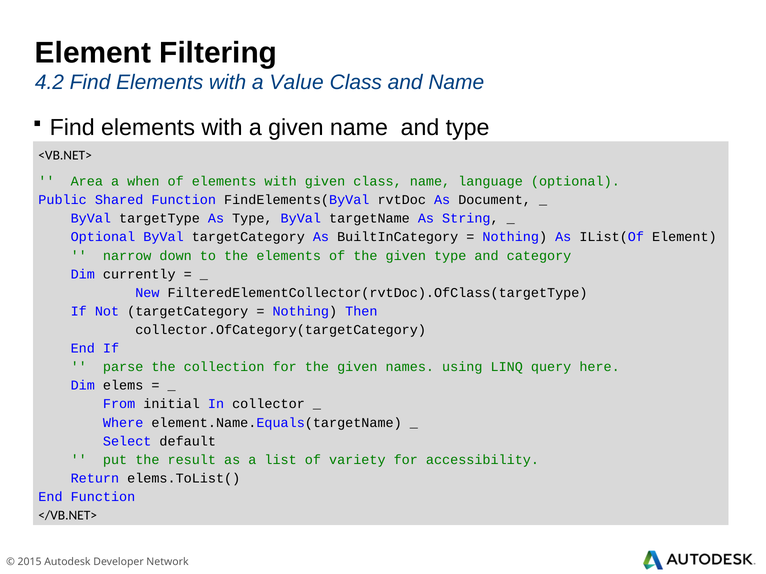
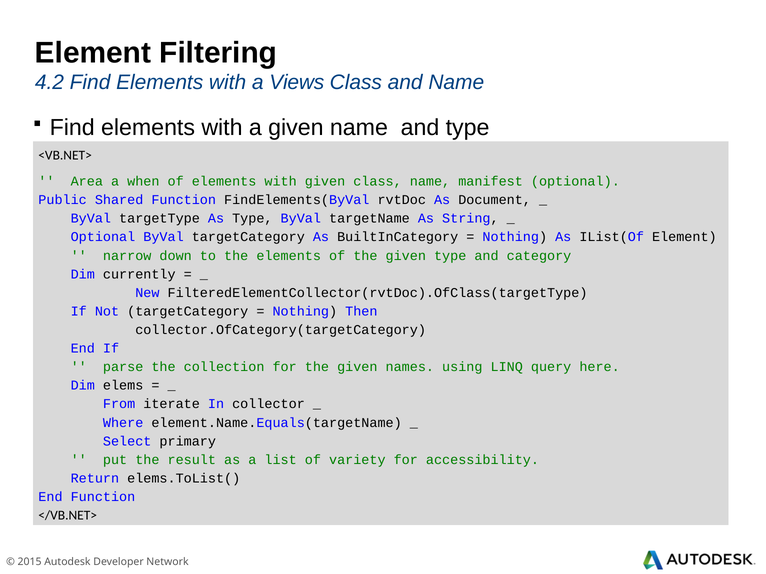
Value: Value -> Views (297, 83)
language: language -> manifest (491, 182)
initial: initial -> iterate (172, 404)
default: default -> primary (188, 441)
